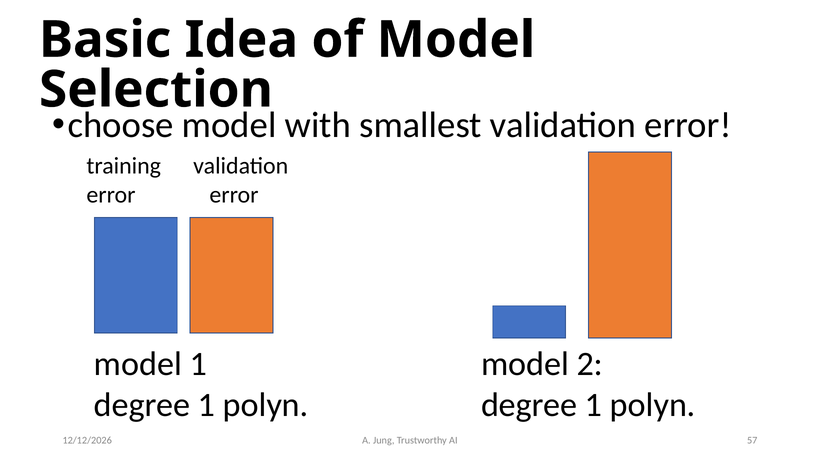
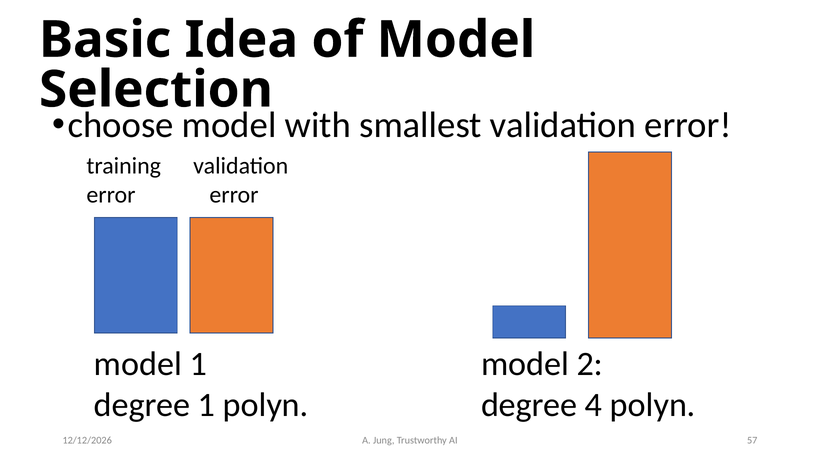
1: 1 -> 4 (594, 405)
